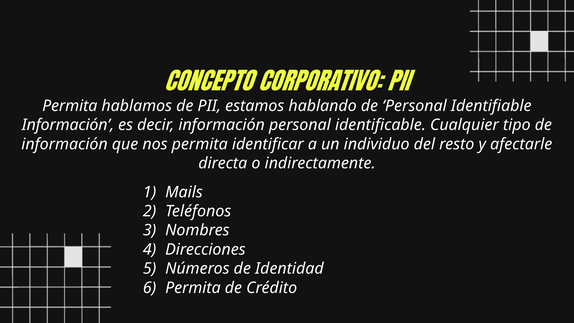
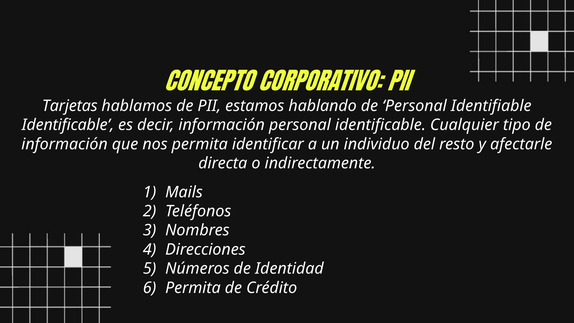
Permita: Permita -> Tarjetas (70, 106)
Información: Información -> Identificable (68, 125)
